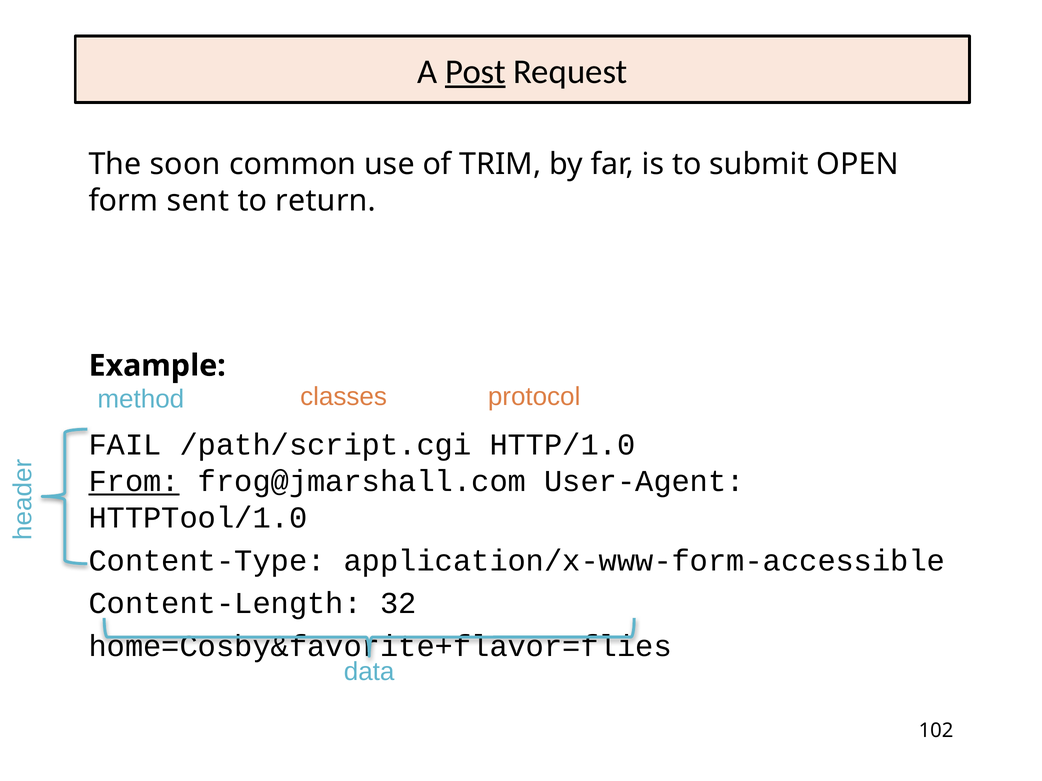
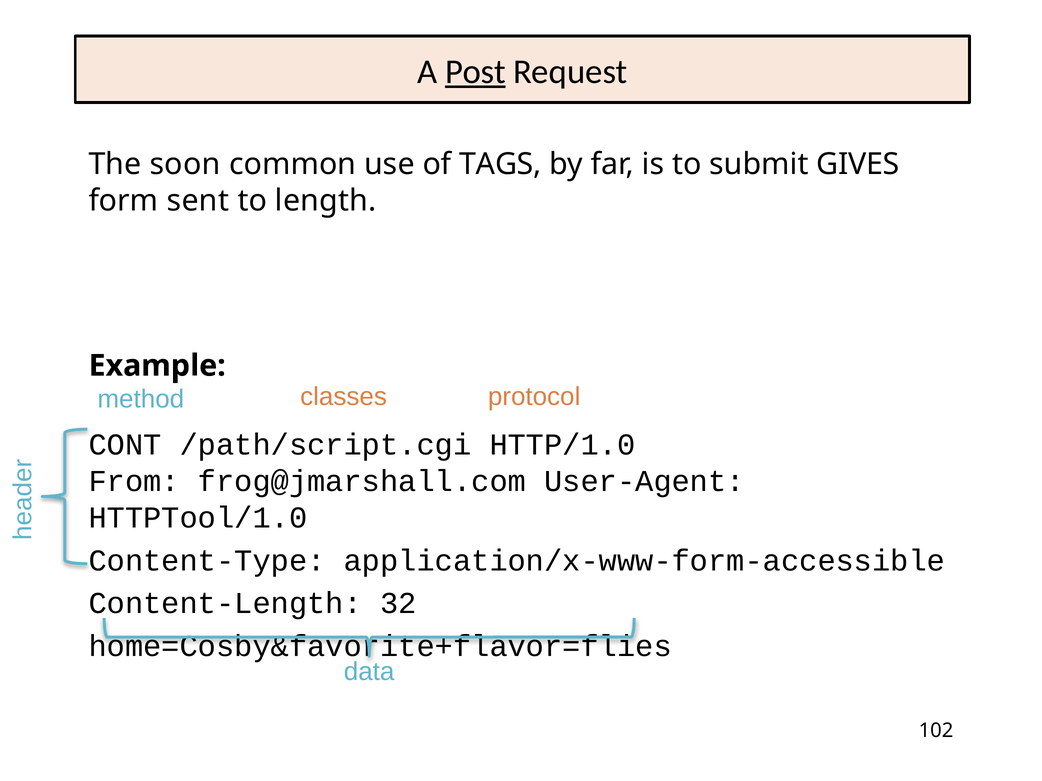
TRIM: TRIM -> TAGS (500, 165)
OPEN: OPEN -> GIVES (858, 165)
return: return -> length (326, 201)
FAIL: FAIL -> CONT (125, 445)
From underline: present -> none (134, 482)
